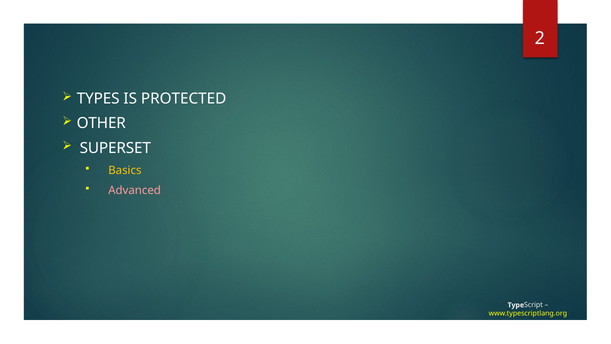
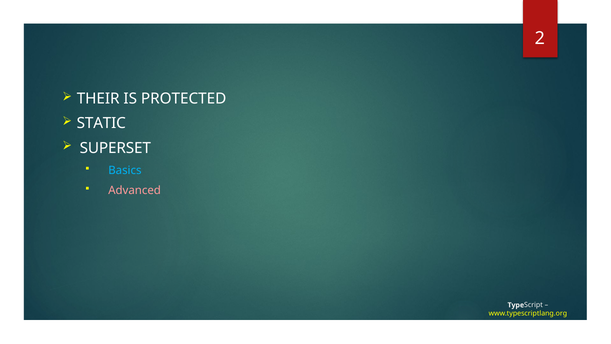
TYPES: TYPES -> THEIR (98, 99)
OTHER: OTHER -> STATIC (101, 123)
Basics colour: yellow -> light blue (125, 170)
